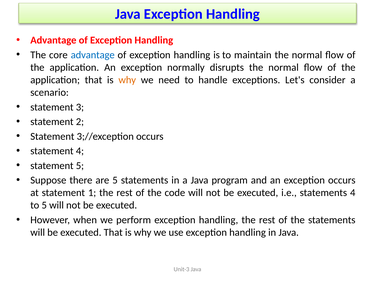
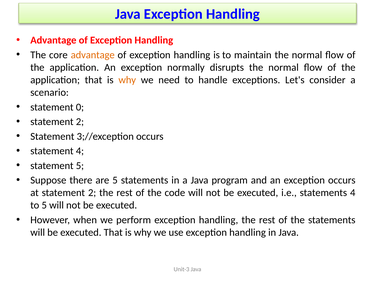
advantage colour: blue -> orange (93, 55)
3: 3 -> 0 (80, 107)
at statement 1: 1 -> 2 (92, 192)
